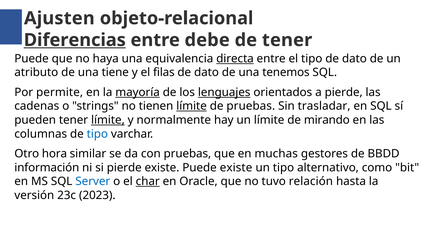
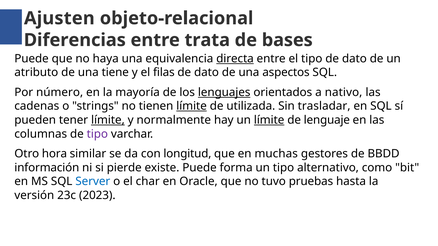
Diferencias underline: present -> none (75, 40)
debe: debe -> trata (207, 40)
de tener: tener -> bases (287, 40)
tenemos: tenemos -> aspectos (286, 73)
permite: permite -> número (60, 92)
mayoría underline: present -> none (138, 92)
a pierde: pierde -> nativo (344, 92)
de pruebas: pruebas -> utilizada (251, 106)
límite underline: none -> present (269, 120)
mirando: mirando -> lenguaje (327, 120)
tipo colour: blue -> purple (97, 134)
con pruebas: pruebas -> longitud (187, 154)
Puede existe: existe -> forma (236, 168)
char underline: present -> none (148, 182)
relación: relación -> pruebas (311, 182)
